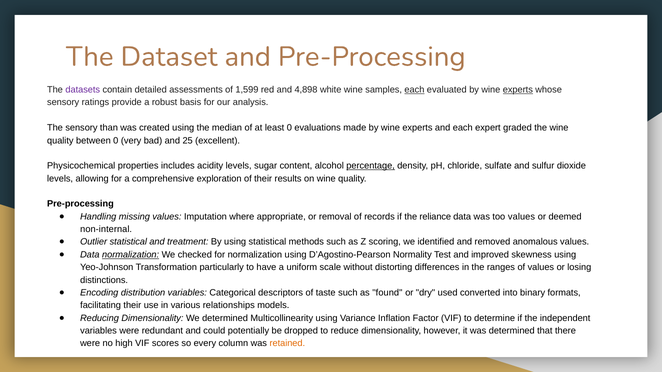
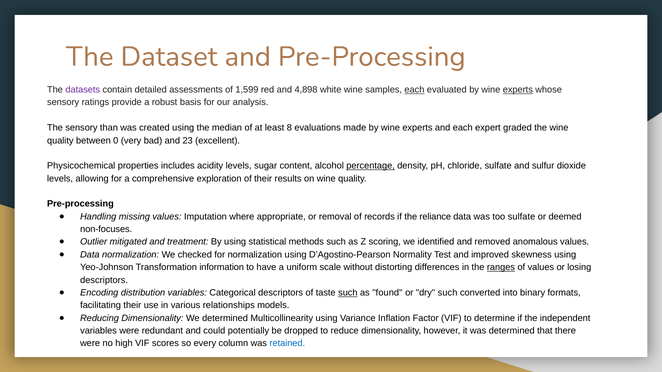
least 0: 0 -> 8 (289, 128)
25: 25 -> 23 (188, 141)
too values: values -> sulfate (522, 217)
non-internal: non-internal -> non-focuses (106, 229)
Outlier statistical: statistical -> mitigated (128, 242)
normalization underline: present -> none (131, 255)
particularly: particularly -> information (222, 268)
ranges underline: none -> present (501, 268)
distinctions: distinctions -> descriptors (104, 280)
such underline: none -> present (348, 293)
dry used: used -> such (448, 293)
retained colour: orange -> blue (287, 344)
